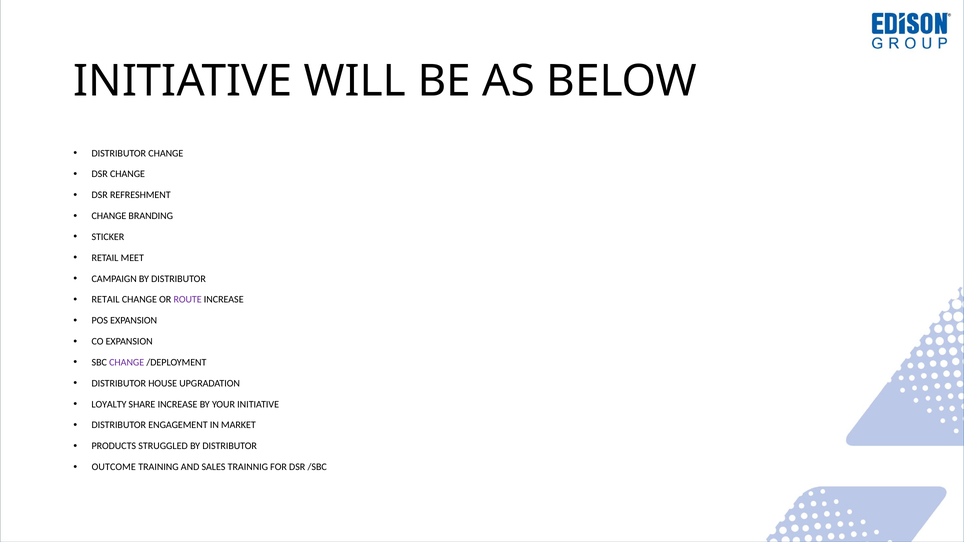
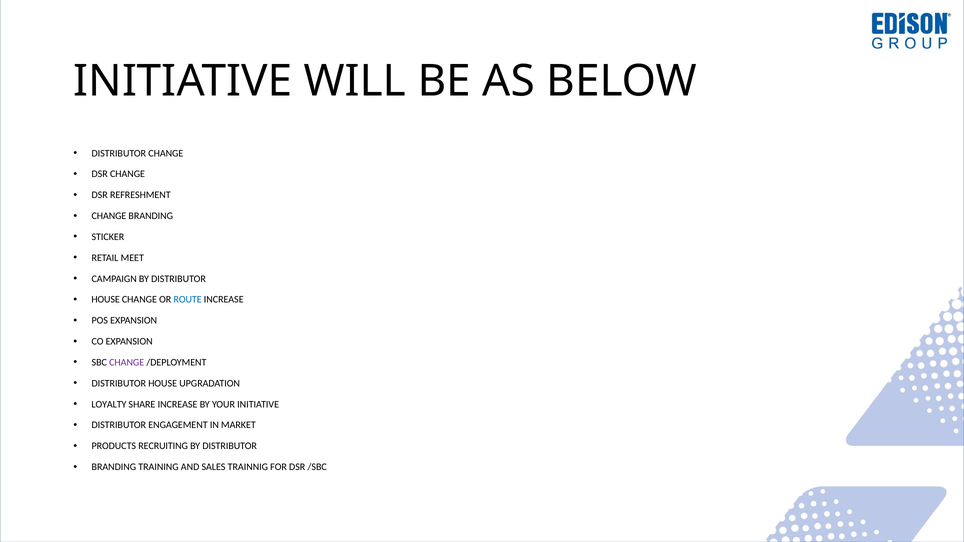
RETAIL: RETAIL -> HOUSE (106, 300)
ROUTE colour: purple -> blue (188, 300)
STRUGGLED: STRUGGLED -> RECRUITING (163, 446)
OUTCOME: OUTCOME -> BRANDING (114, 467)
